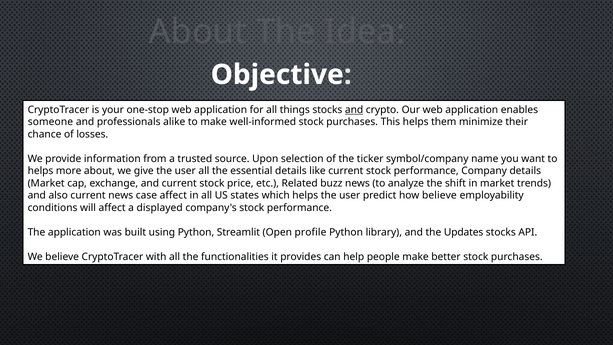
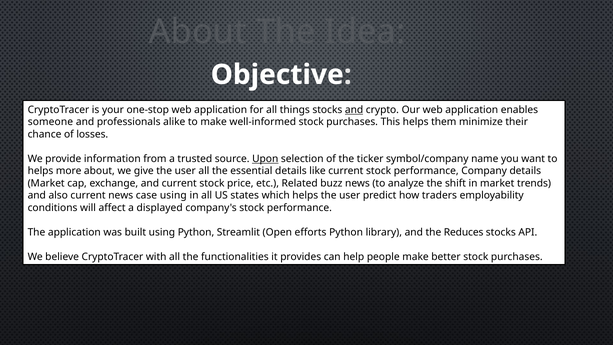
Upon underline: none -> present (265, 159)
case affect: affect -> using (173, 195)
how believe: believe -> traders (439, 195)
profile: profile -> efforts (311, 232)
Updates: Updates -> Reduces (464, 232)
